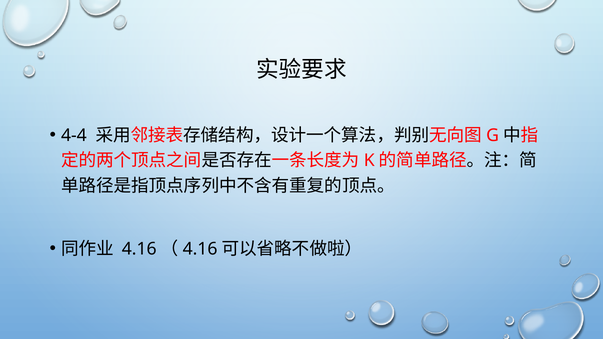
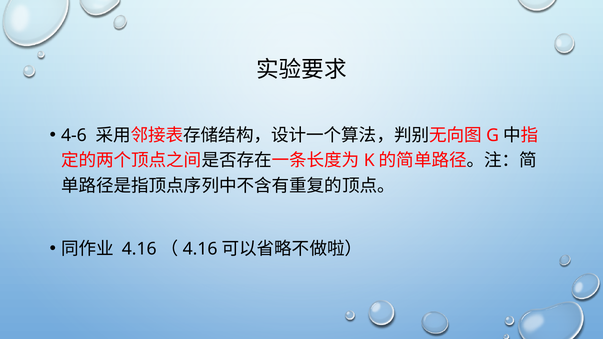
4-4: 4-4 -> 4-6 (74, 135)
